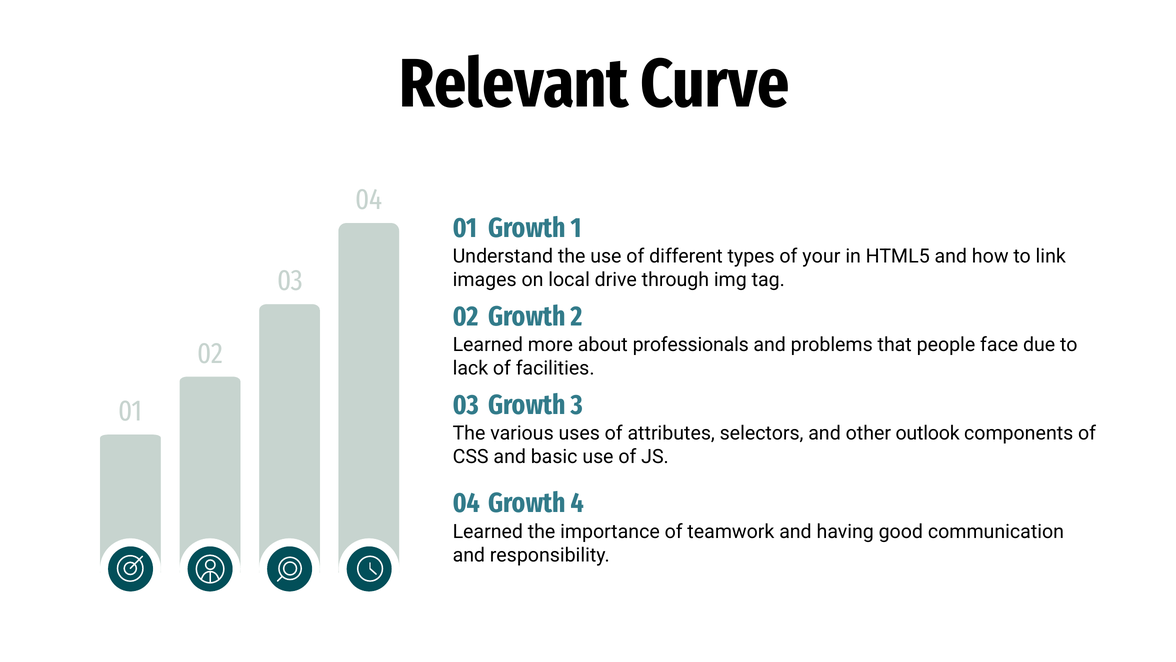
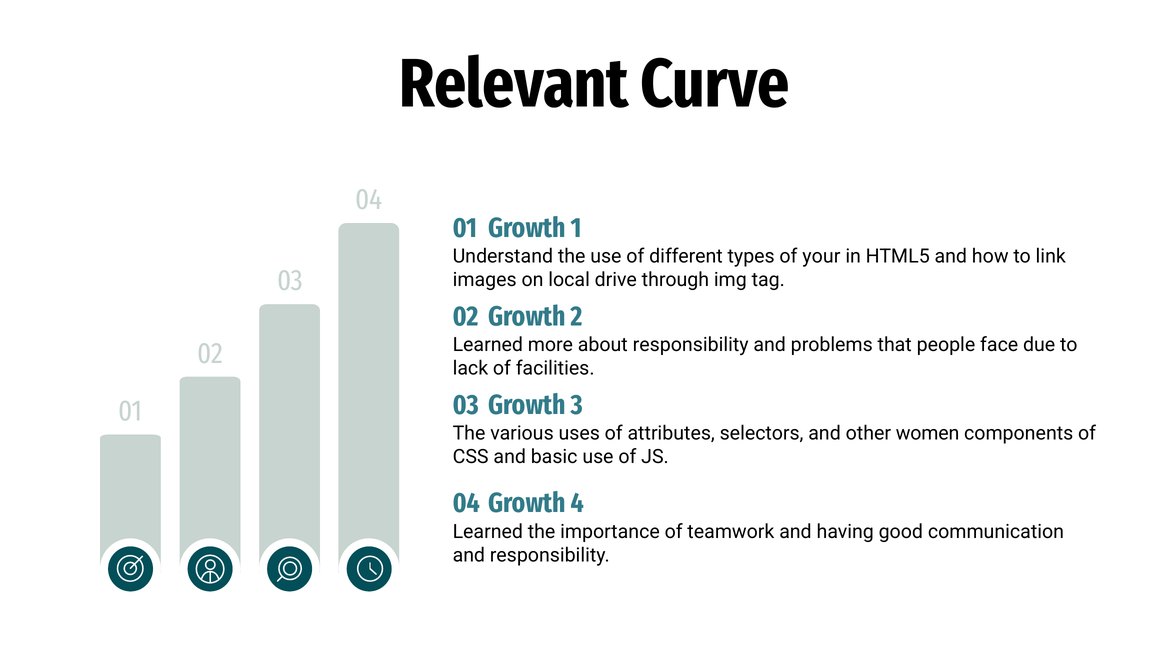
about professionals: professionals -> responsibility (691, 345)
outlook: outlook -> women (928, 433)
